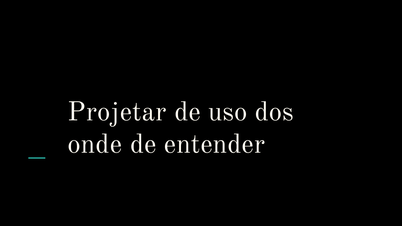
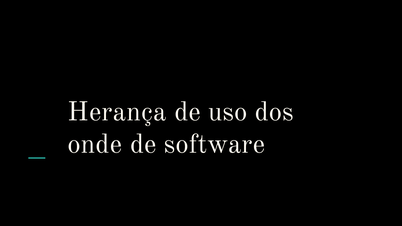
Projetar: Projetar -> Herança (117, 112)
entender: entender -> software (214, 144)
